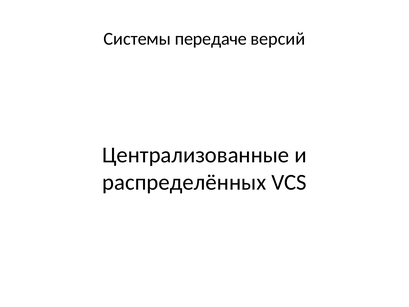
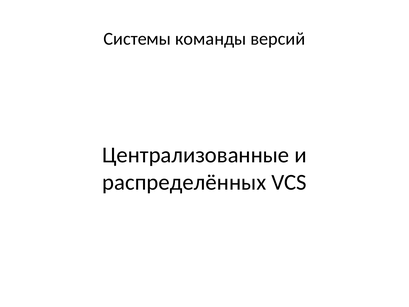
передаче: передаче -> команды (211, 39)
